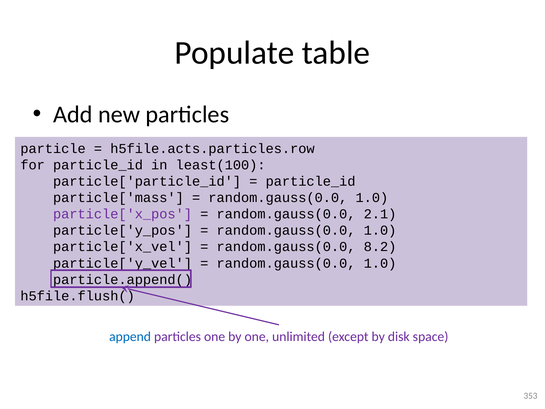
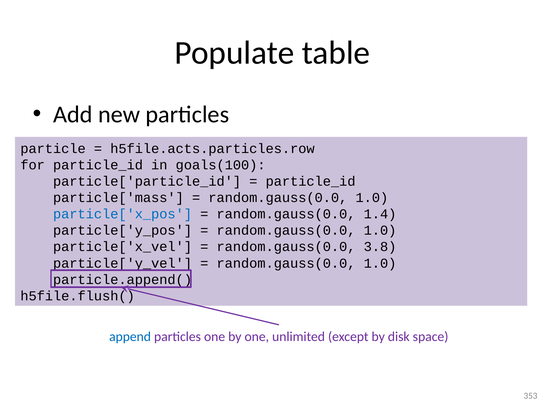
least(100: least(100 -> goals(100 (221, 165)
particle['x_pos colour: purple -> blue (123, 214)
2.1: 2.1 -> 1.4 (380, 214)
8.2: 8.2 -> 3.8 (380, 247)
